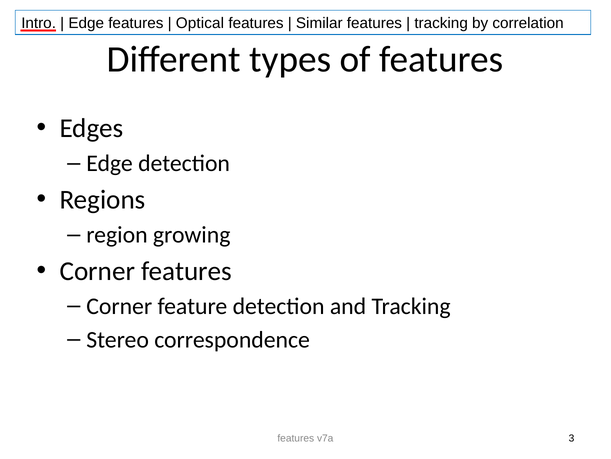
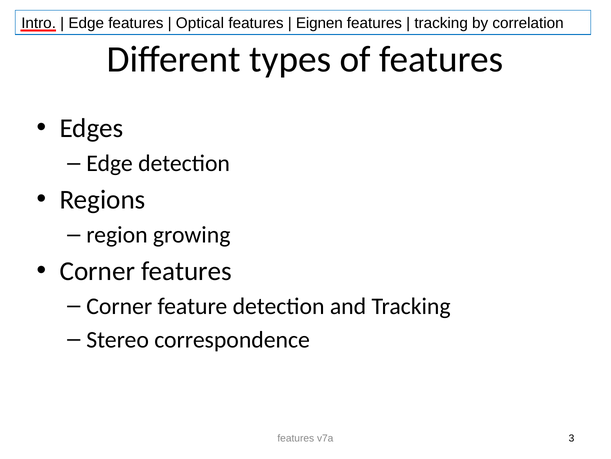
Similar: Similar -> Eignen (319, 23)
